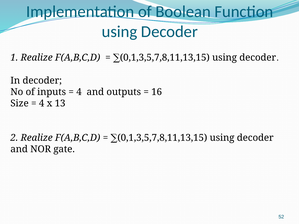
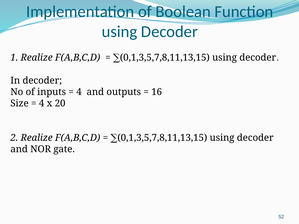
13: 13 -> 20 (60, 104)
